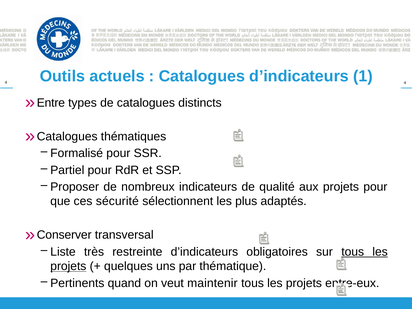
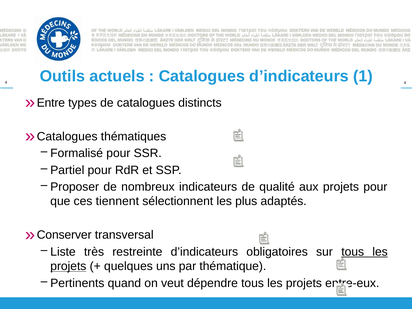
sécurité: sécurité -> tiennent (117, 201)
maintenir: maintenir -> dépendre (212, 283)
